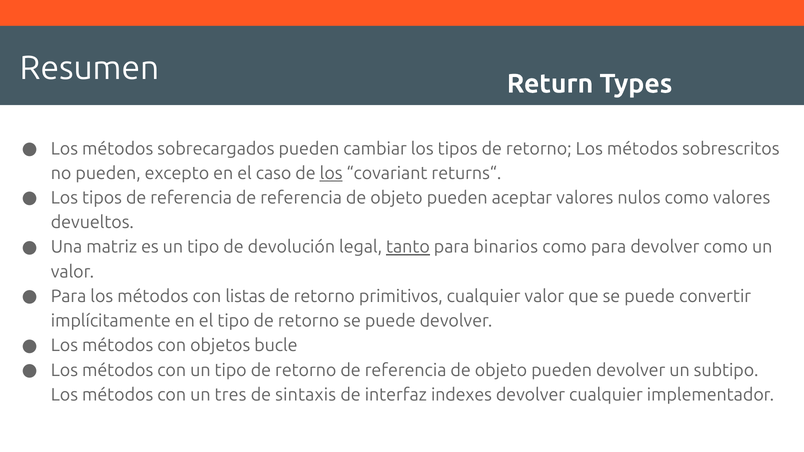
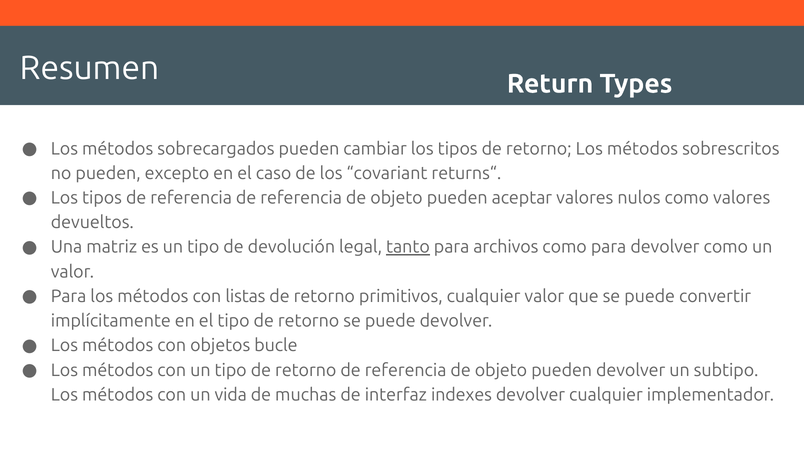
los underline: present -> none (331, 173)
binarios: binarios -> archivos (506, 247)
tres: tres -> vida (231, 395)
sintaxis: sintaxis -> muchas (306, 395)
